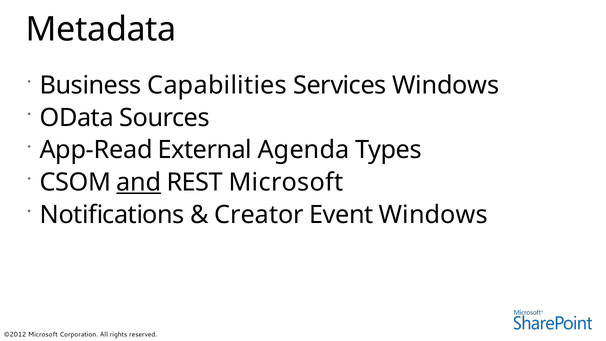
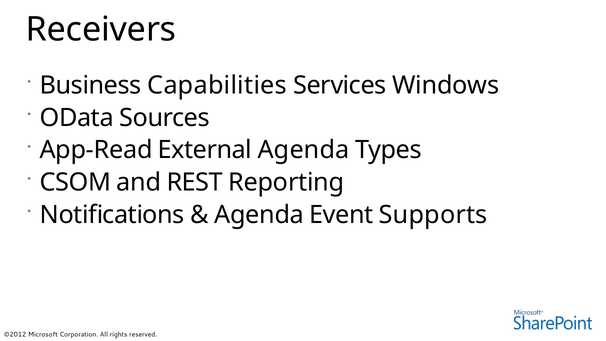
Metadata: Metadata -> Receivers (101, 30)
and underline: present -> none (139, 182)
REST Microsoft: Microsoft -> Reporting (286, 182)
Creator: Creator -> Agenda (259, 215)
Event Windows: Windows -> Supports (433, 215)
